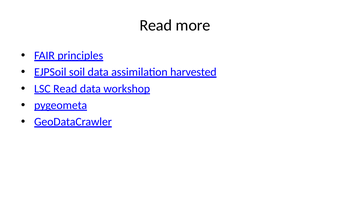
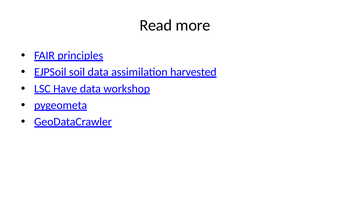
LSC Read: Read -> Have (65, 89)
